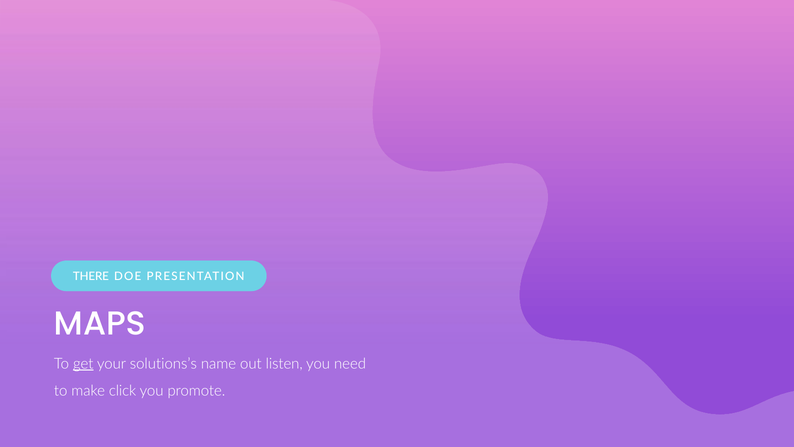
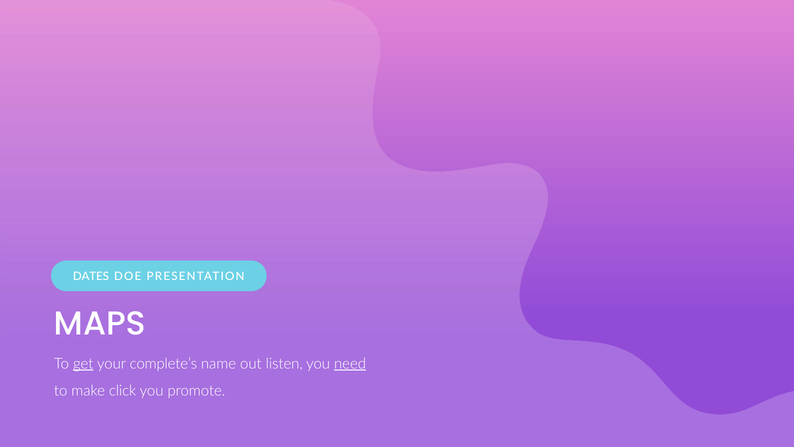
THERE: THERE -> DATES (91, 276)
solutions’s: solutions’s -> complete’s (163, 364)
need underline: none -> present (350, 364)
